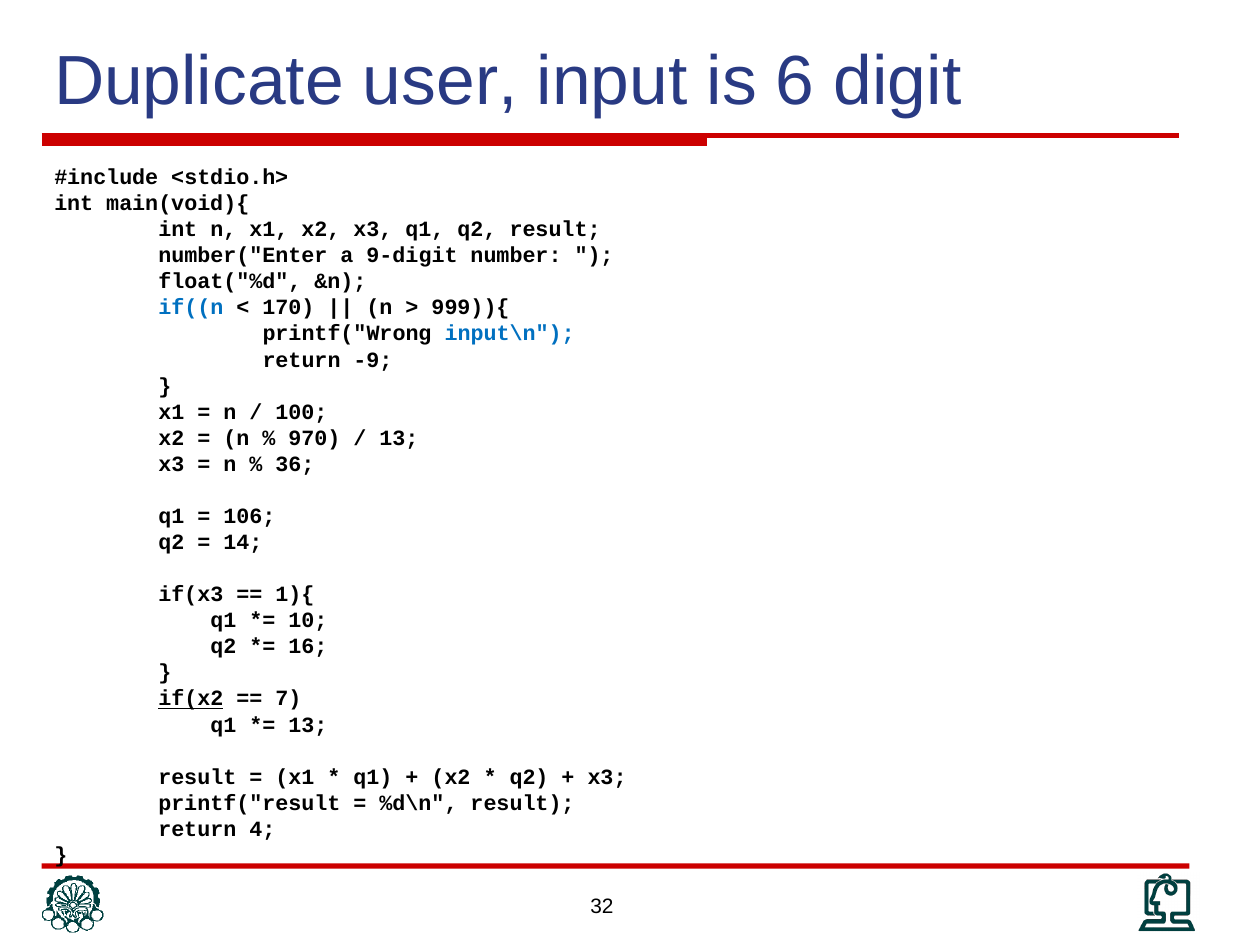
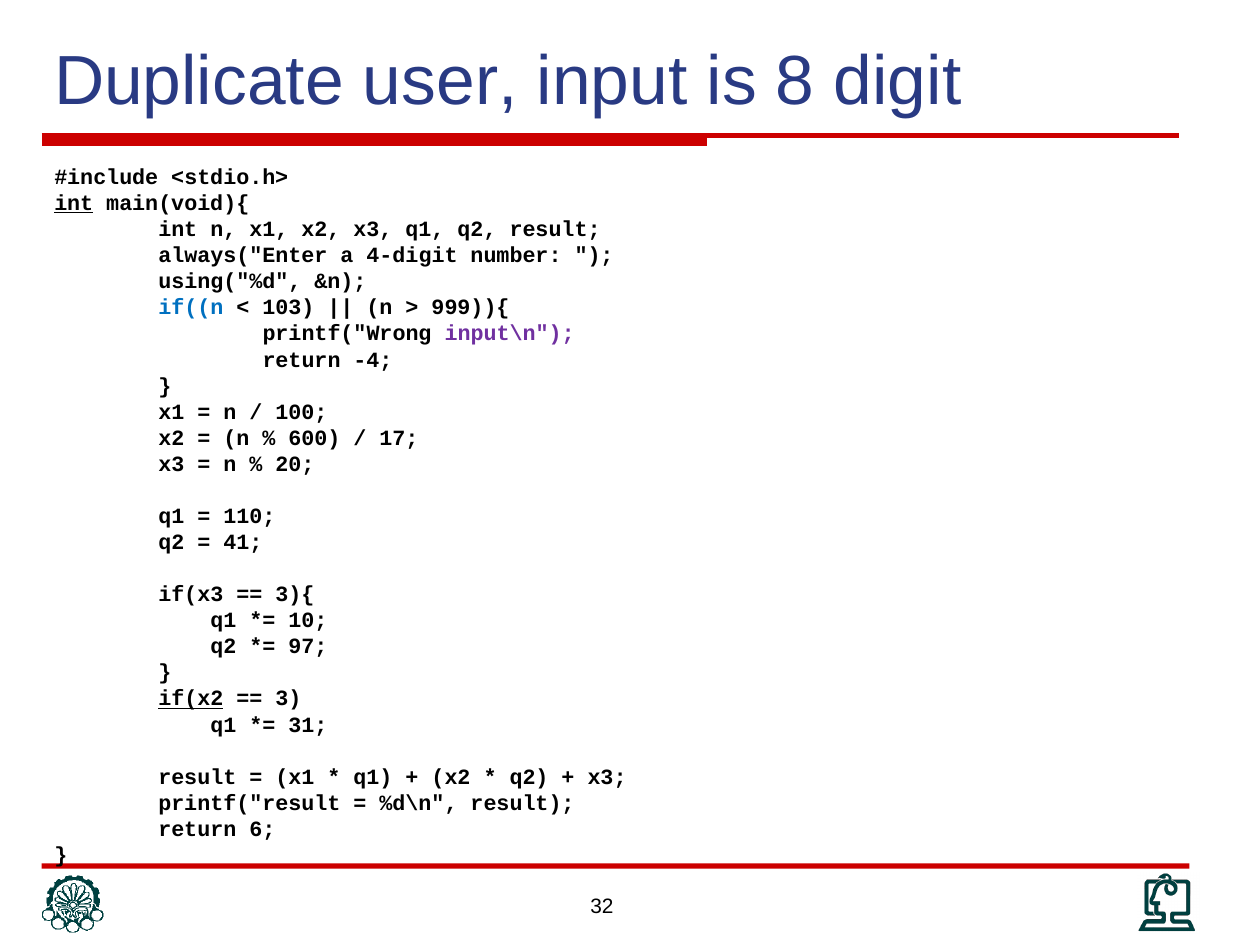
6: 6 -> 8 (795, 82)
int underline: none -> present (74, 203)
number("Enter: number("Enter -> always("Enter (243, 256)
9-digit: 9-digit -> 4-digit (412, 256)
float("%d: float("%d -> using("%d (230, 282)
170: 170 -> 103 (288, 308)
input\n colour: blue -> purple (510, 334)
-9: -9 -> -4 (373, 360)
970: 970 -> 600 (314, 438)
13: 13 -> 17 (399, 438)
36: 36 -> 20 (295, 464)
106: 106 -> 110 (249, 516)
14: 14 -> 41 (243, 542)
1){: 1){ -> 3){ (295, 595)
16: 16 -> 97 (308, 647)
7: 7 -> 3 (288, 699)
13: 13 -> 31 (308, 725)
4: 4 -> 6 (262, 829)
